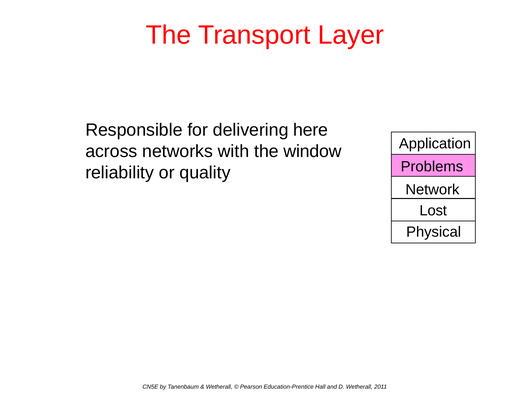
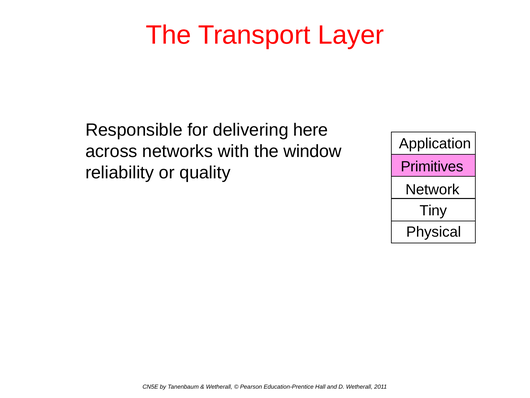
Problems: Problems -> Primitives (432, 166)
Lost: Lost -> Tiny (433, 210)
